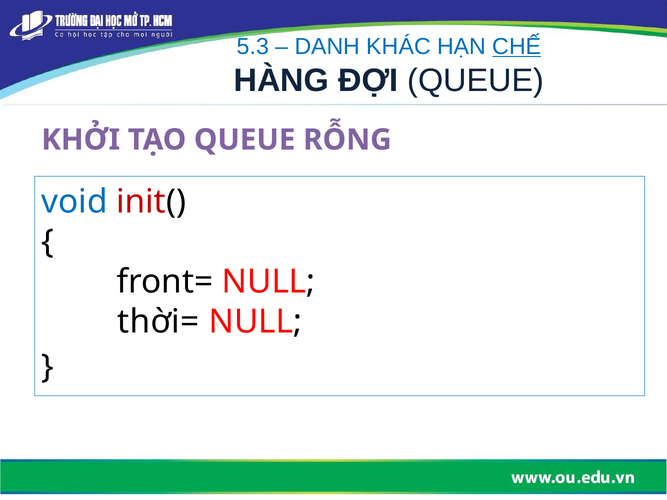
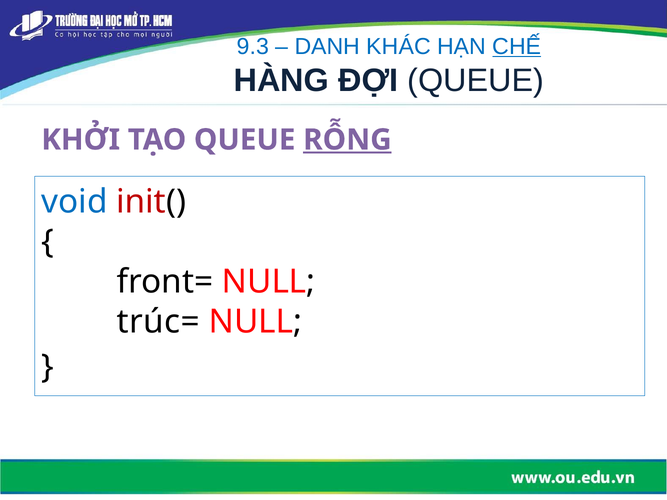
5.3: 5.3 -> 9.3 (253, 47)
RỖNG underline: none -> present (347, 140)
thời=: thời= -> trúc= (158, 322)
